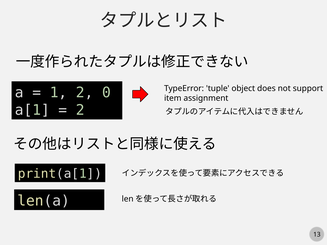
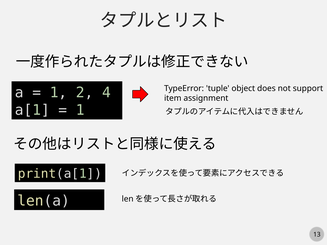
0: 0 -> 4 (107, 93)
2: 2 -> 1 (80, 110)
